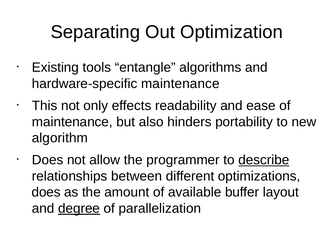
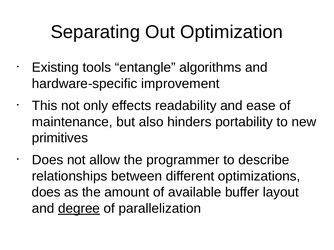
hardware-specific maintenance: maintenance -> improvement (180, 84)
algorithm: algorithm -> primitives (60, 138)
describe underline: present -> none (264, 160)
